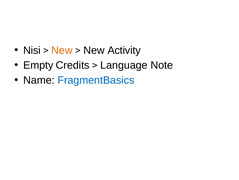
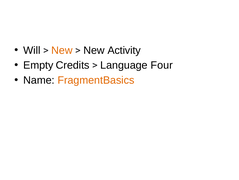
Nisi: Nisi -> Will (32, 50)
Note: Note -> Four (162, 65)
FragmentBasics colour: blue -> orange (96, 80)
